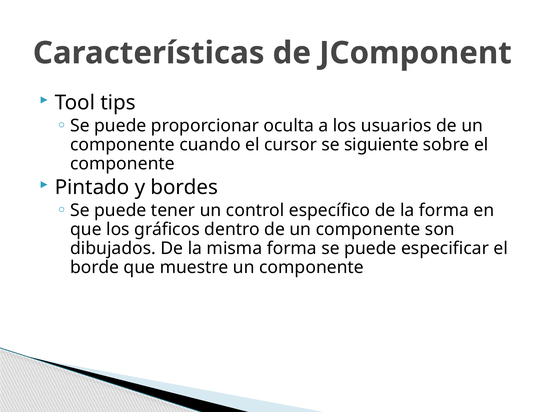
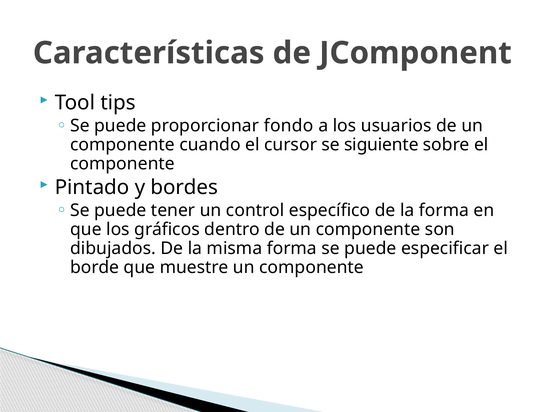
oculta: oculta -> fondo (289, 126)
